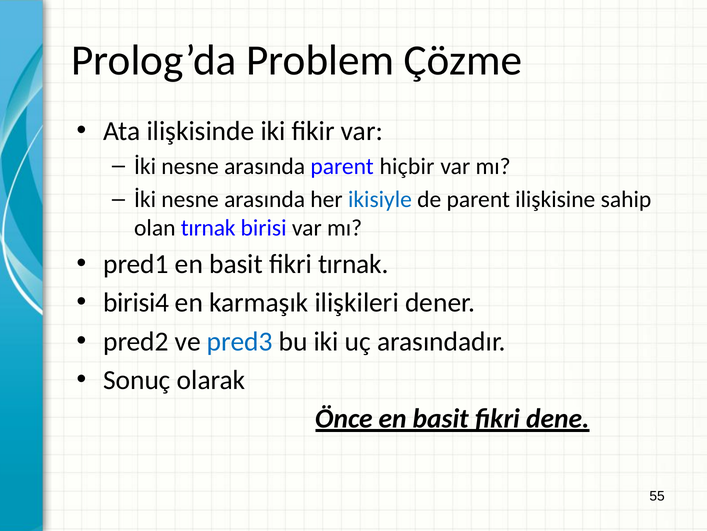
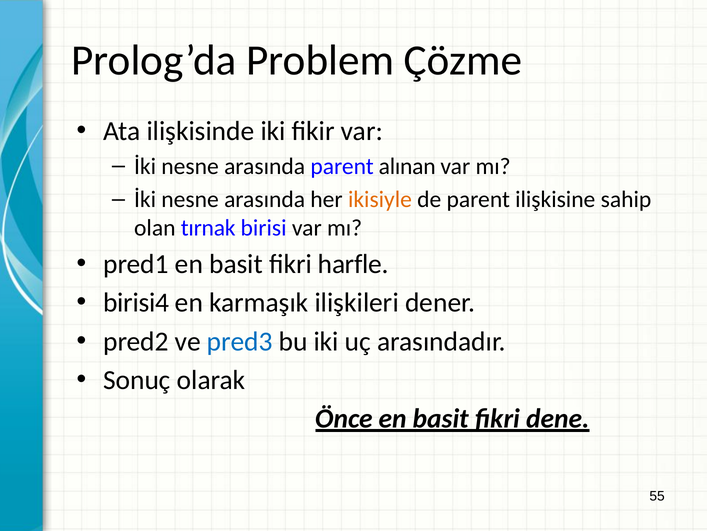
hiçbir: hiçbir -> alınan (407, 166)
ikisiyle colour: blue -> orange (380, 199)
fikri tırnak: tırnak -> harfle (353, 264)
